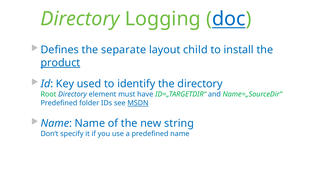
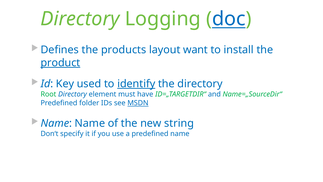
separate: separate -> products (124, 50)
child: child -> want (196, 50)
identify underline: none -> present (136, 84)
